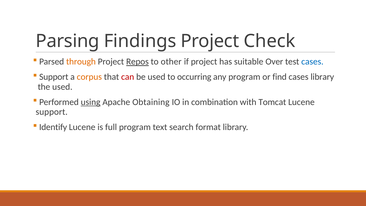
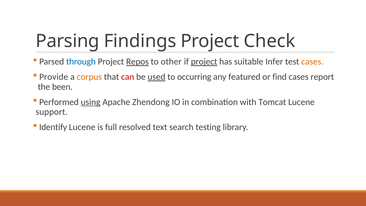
through colour: orange -> blue (81, 62)
project underline: none -> present (204, 62)
Over: Over -> Infer (274, 62)
cases colour: blue -> orange (312, 62)
Support: Support -> Provide (54, 77)
used underline: none -> present (157, 77)
any program: program -> featured (244, 77)
cases library: library -> report (322, 77)
the used: used -> been (62, 87)
Obtaining: Obtaining -> Zhendong (151, 102)
full program: program -> resolved (135, 127)
format: format -> testing (208, 127)
